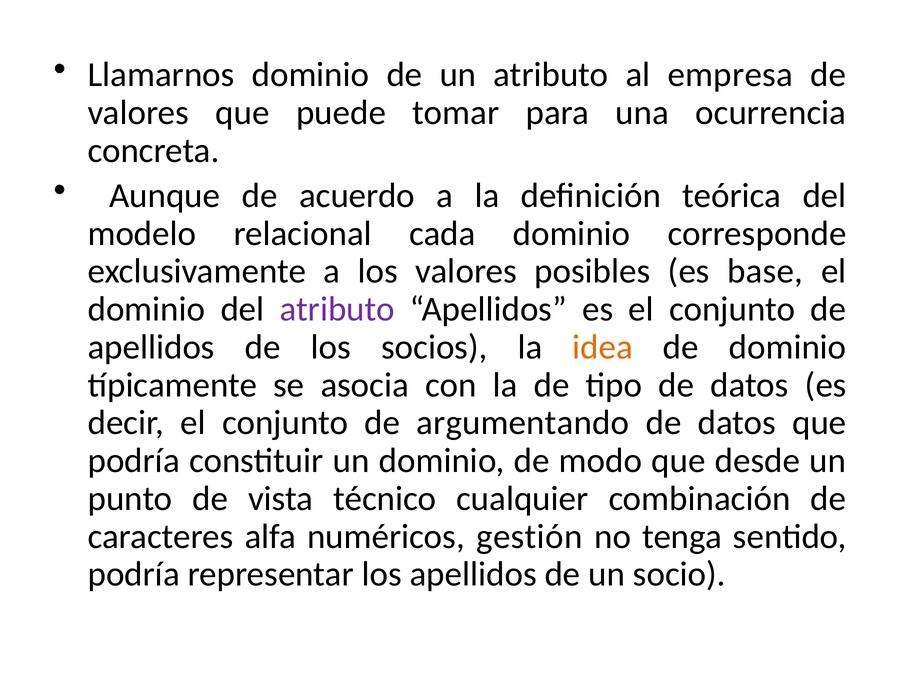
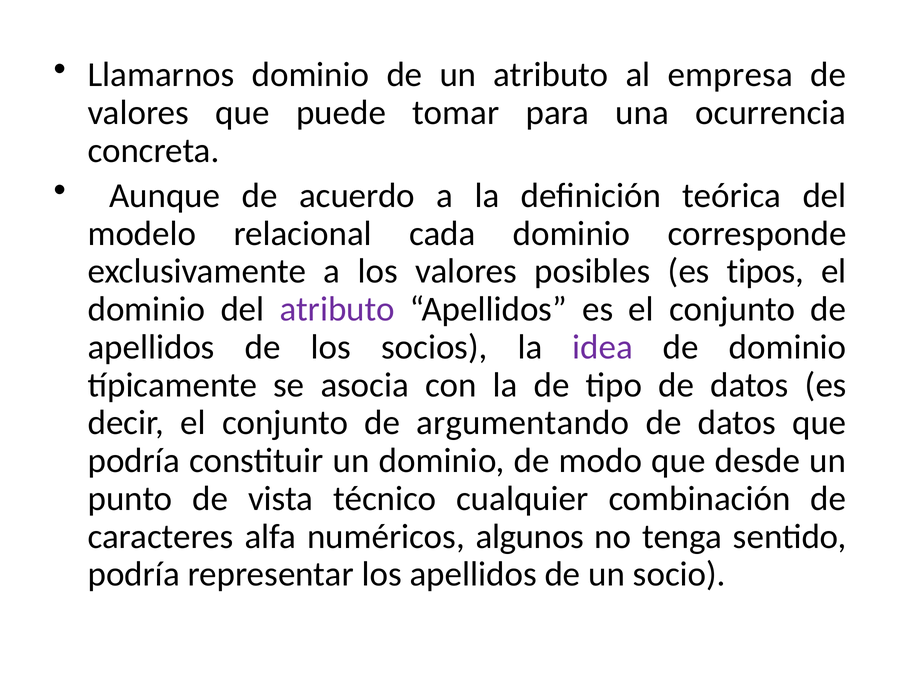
base: base -> tipos (765, 271)
idea colour: orange -> purple (603, 347)
gestión: gestión -> algunos (530, 536)
